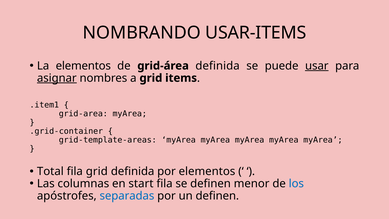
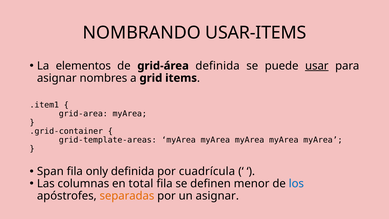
asignar underline: present -> none (57, 78)
Total: Total -> Span (50, 171)
fila grid: grid -> only (97, 171)
por elementos: elementos -> cuadrícula (207, 171)
start: start -> total (141, 184)
separadas colour: blue -> orange (127, 196)
un definen: definen -> asignar (217, 196)
